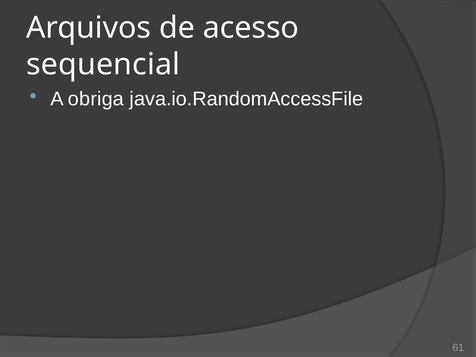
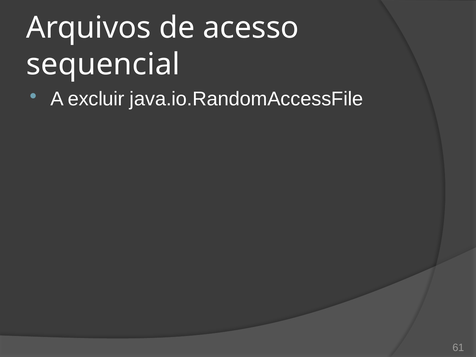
obriga: obriga -> excluir (96, 99)
